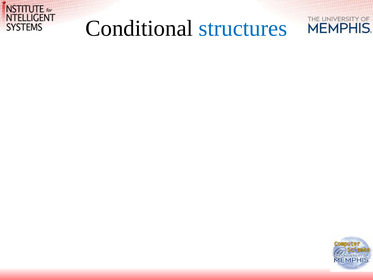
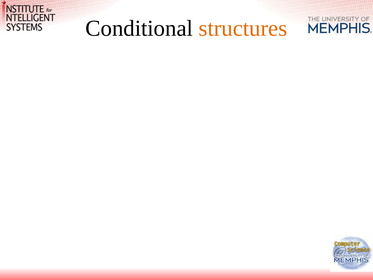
structures colour: blue -> orange (243, 28)
